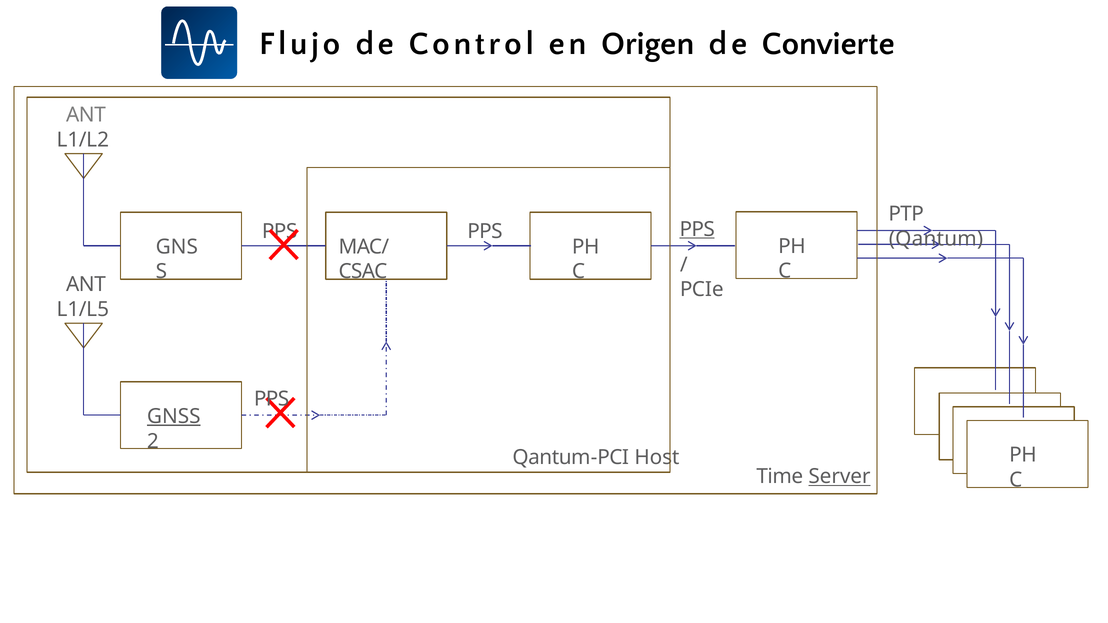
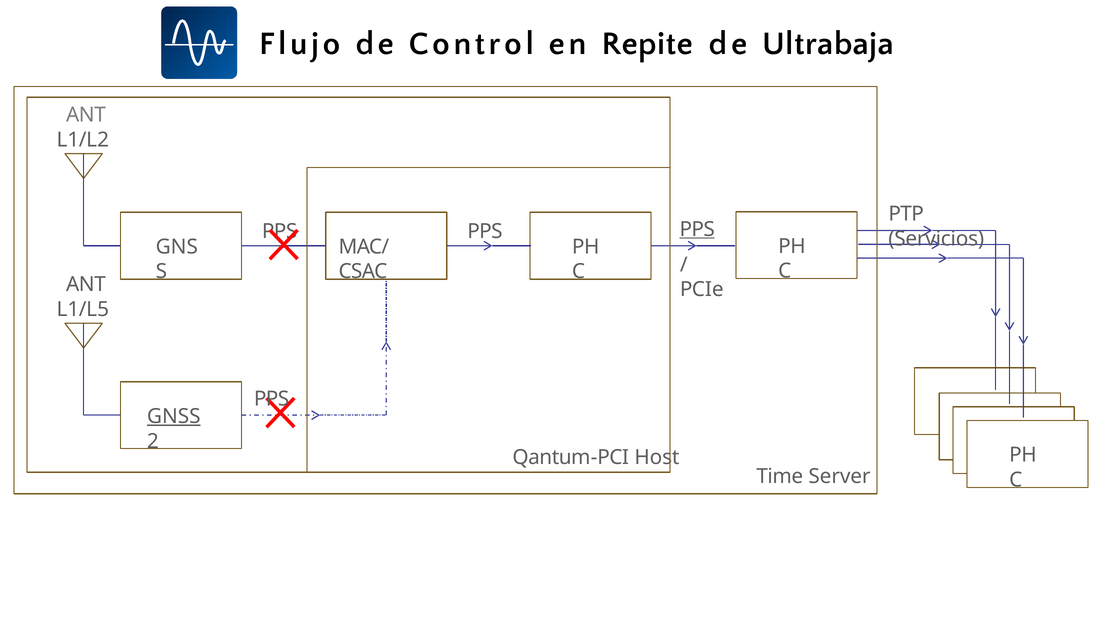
Origen: Origen -> Repite (647, 44)
Convierte: Convierte -> Ultrabaja (828, 44)
Qantum: Qantum -> Servicios (936, 239)
Server underline: present -> none (839, 477)
